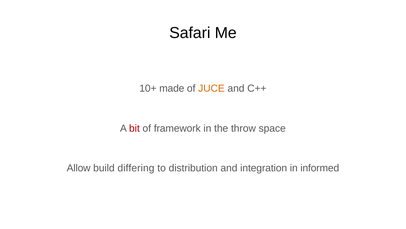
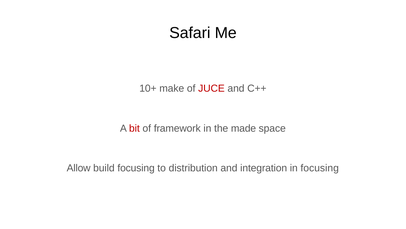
made: made -> make (172, 88)
JUCE colour: orange -> red (211, 88)
throw: throw -> made (243, 128)
build differing: differing -> focusing (136, 168)
in informed: informed -> focusing (320, 168)
